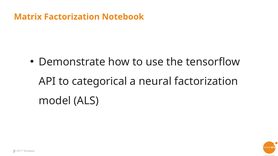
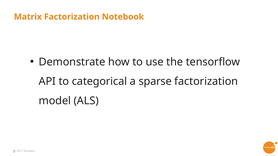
neural: neural -> sparse (155, 82)
